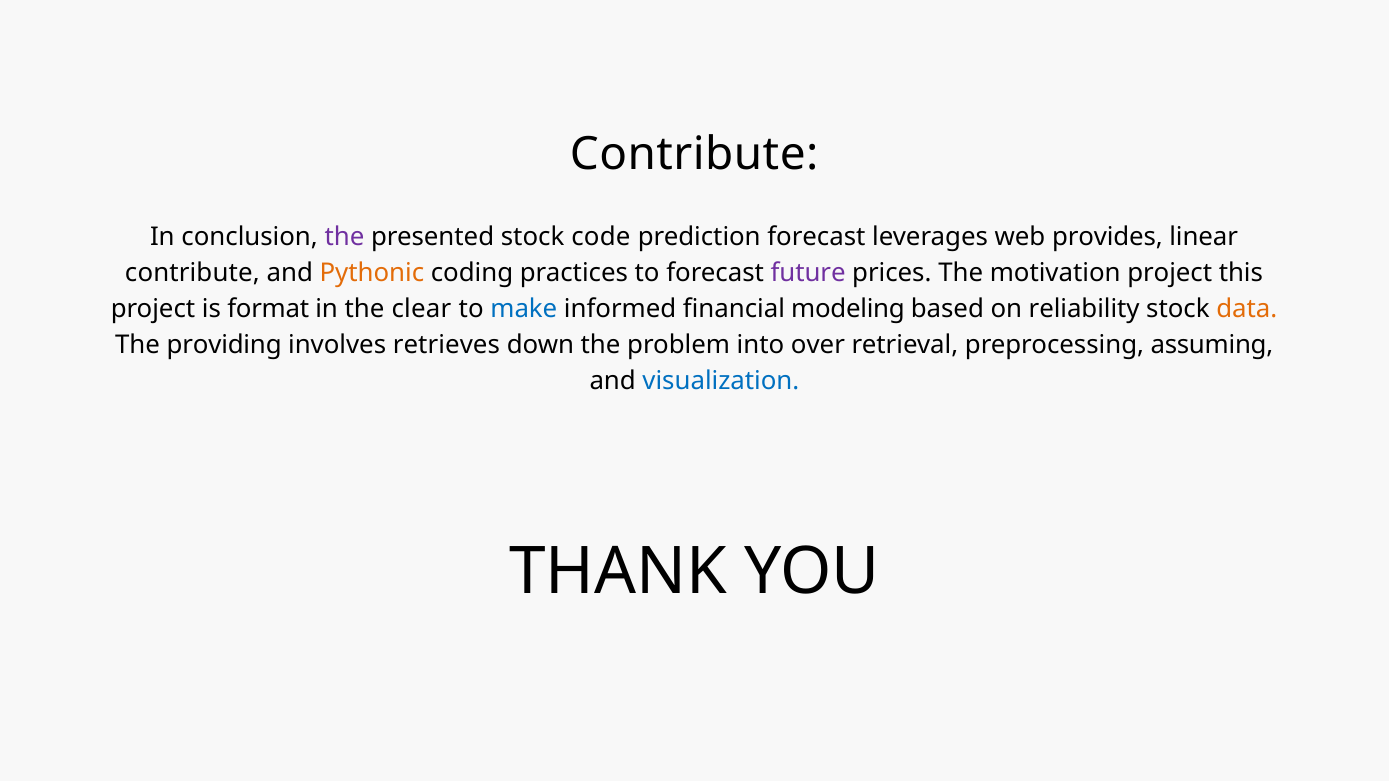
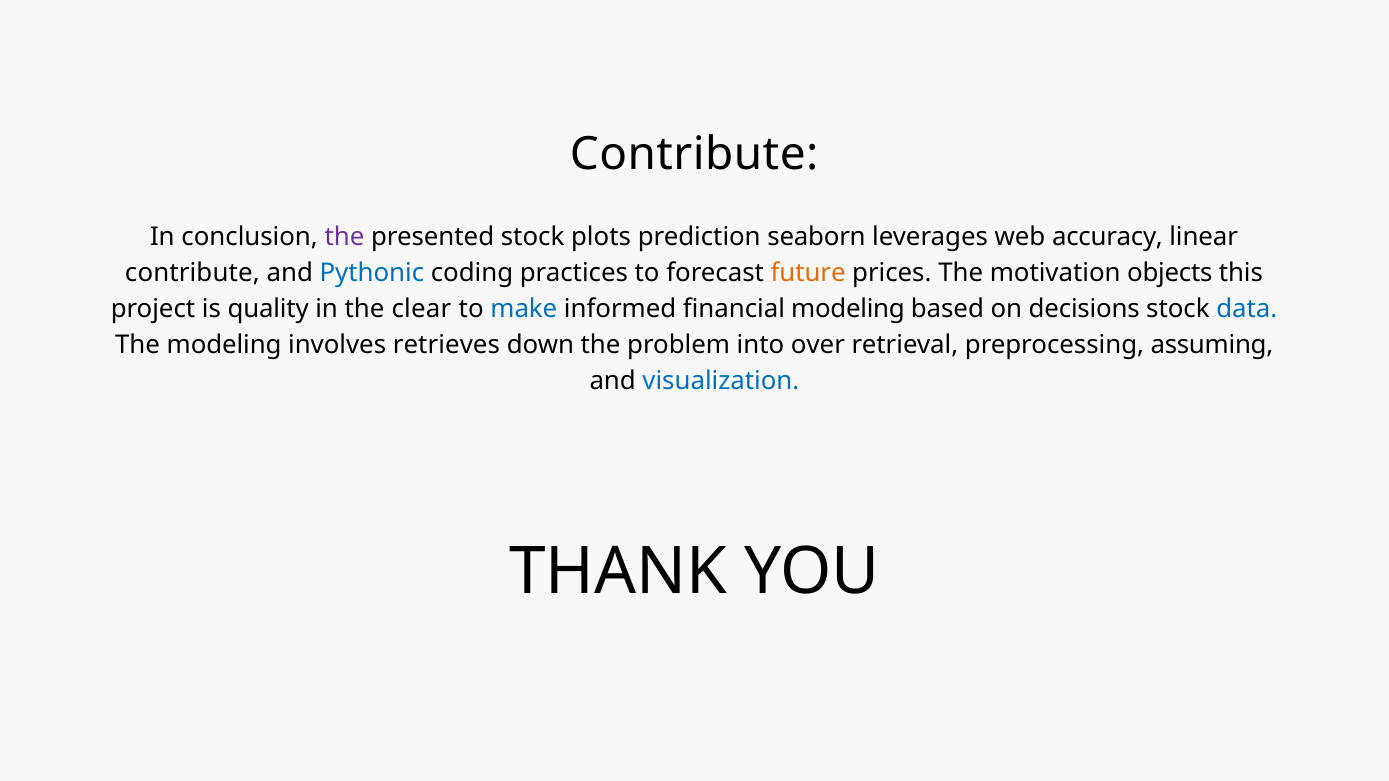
code: code -> plots (601, 237)
prediction forecast: forecast -> seaborn (817, 237)
provides: provides -> accuracy (1107, 237)
Pythonic colour: orange -> blue (372, 273)
future colour: purple -> orange (808, 273)
motivation project: project -> objects (1170, 273)
format: format -> quality (268, 309)
reliability: reliability -> decisions (1084, 309)
data colour: orange -> blue (1247, 309)
The providing: providing -> modeling (224, 345)
